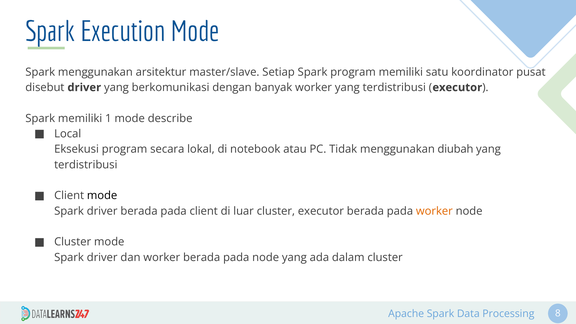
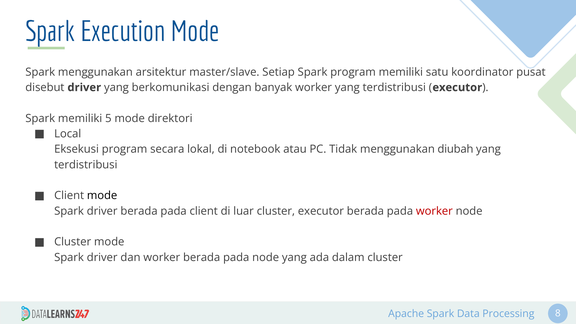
1: 1 -> 5 (108, 118)
describe: describe -> direktori (170, 118)
worker colour: orange -> red (434, 211)
